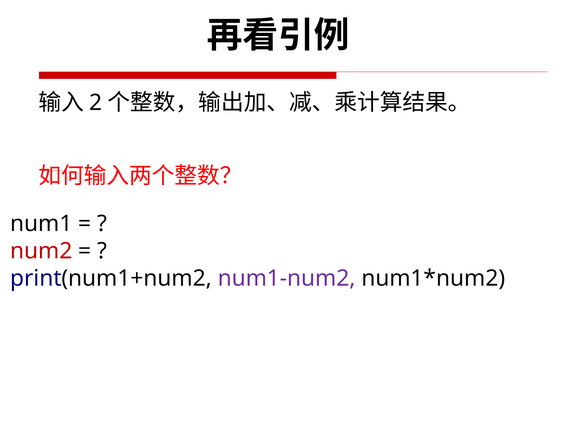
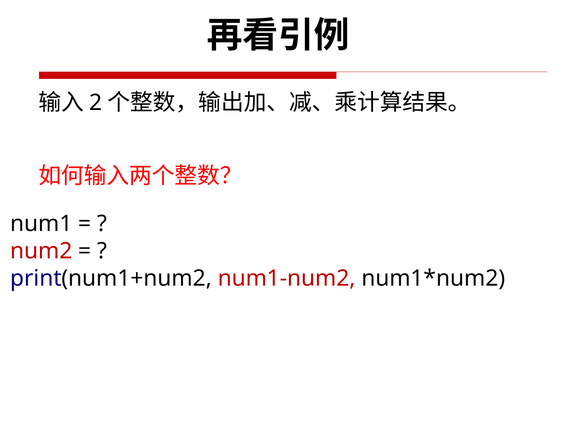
num1-num2 colour: purple -> red (287, 278)
